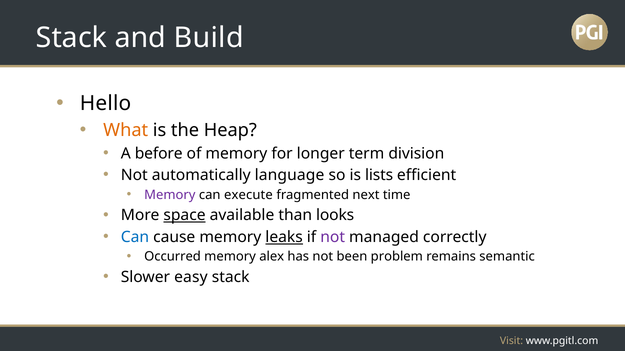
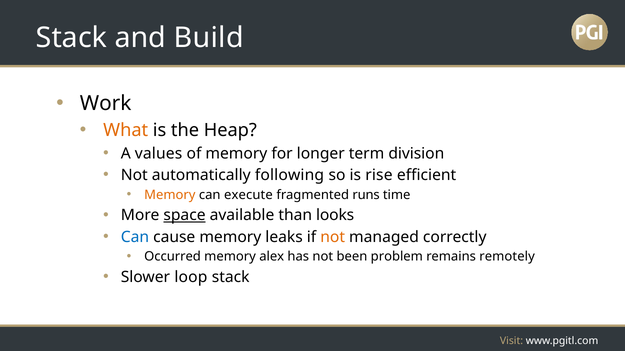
Hello: Hello -> Work (106, 104)
before: before -> values (159, 154)
language: language -> following (290, 175)
lists: lists -> rise (379, 175)
Memory colour: purple -> orange (170, 195)
next: next -> runs (366, 195)
leaks underline: present -> none (284, 237)
not colour: purple -> orange (333, 237)
semantic: semantic -> remotely (507, 257)
easy: easy -> loop (191, 278)
